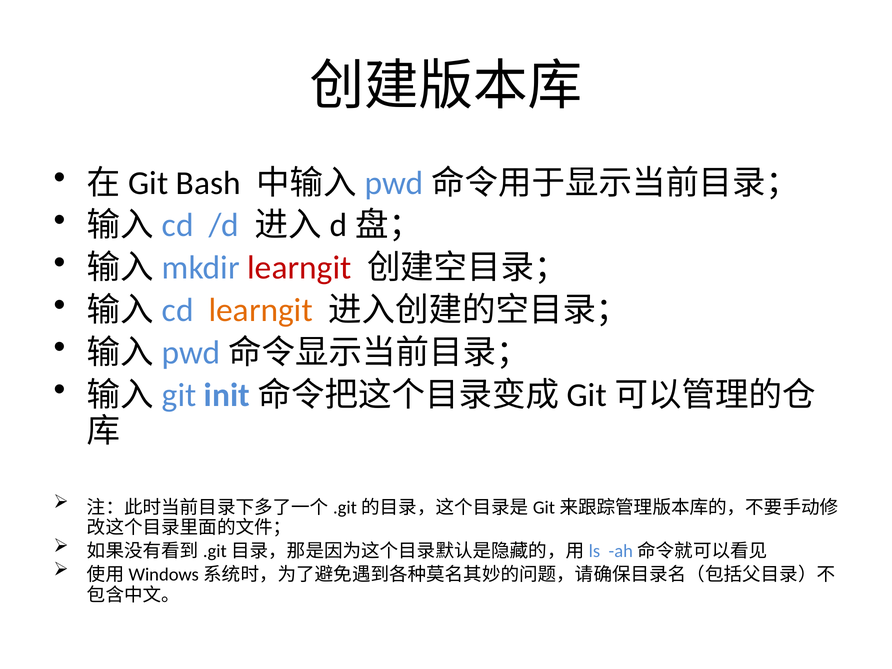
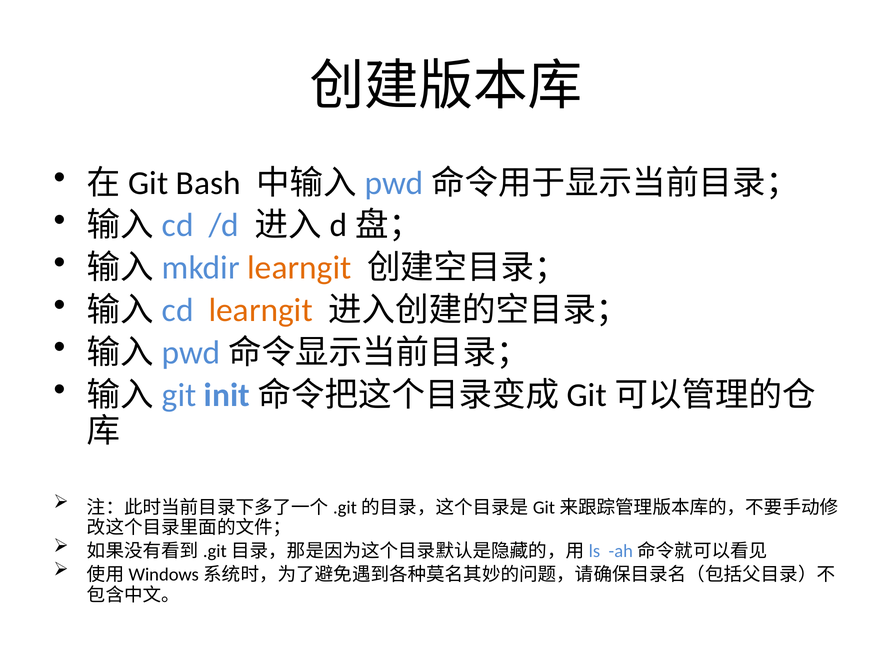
learngit colour: red -> orange (299, 268)
